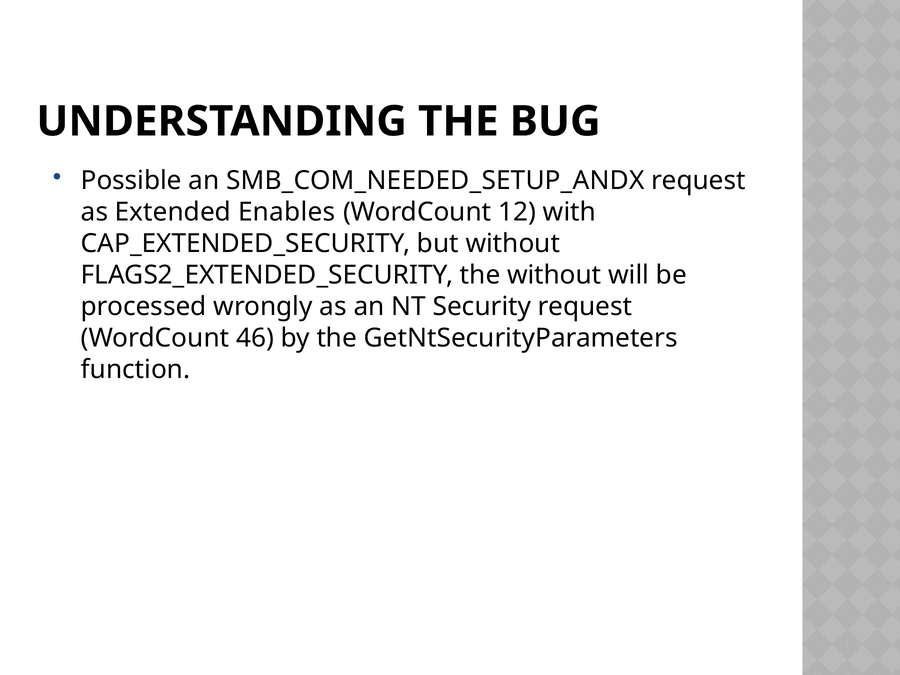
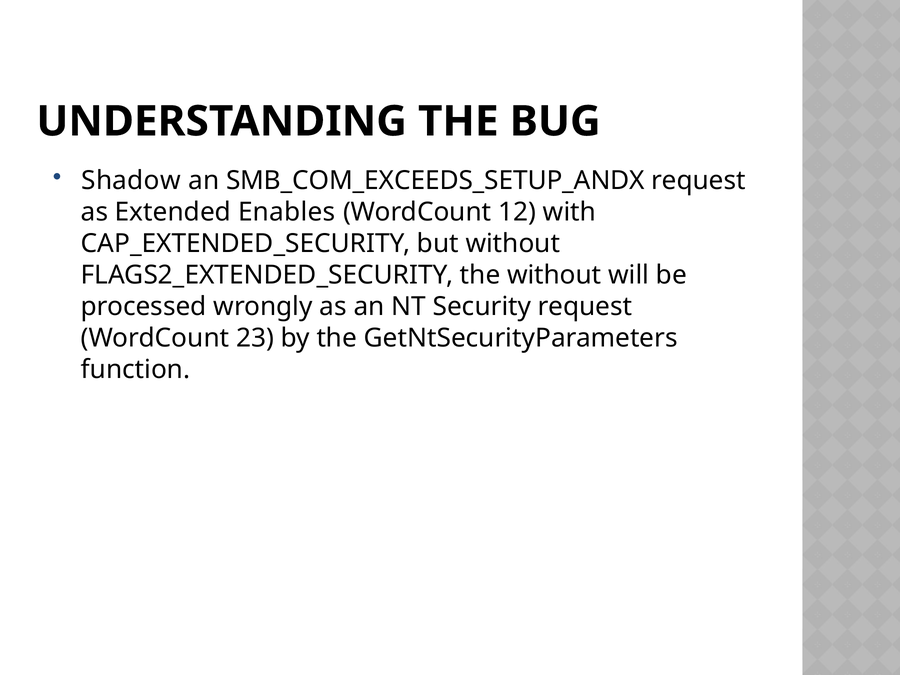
Possible: Possible -> Shadow (131, 180)
SMB_COM_NEEDED_SETUP_ANDX: SMB_COM_NEEDED_SETUP_ANDX -> SMB_COM_EXCEEDS_SETUP_ANDX (435, 180)
46: 46 -> 23 (255, 338)
